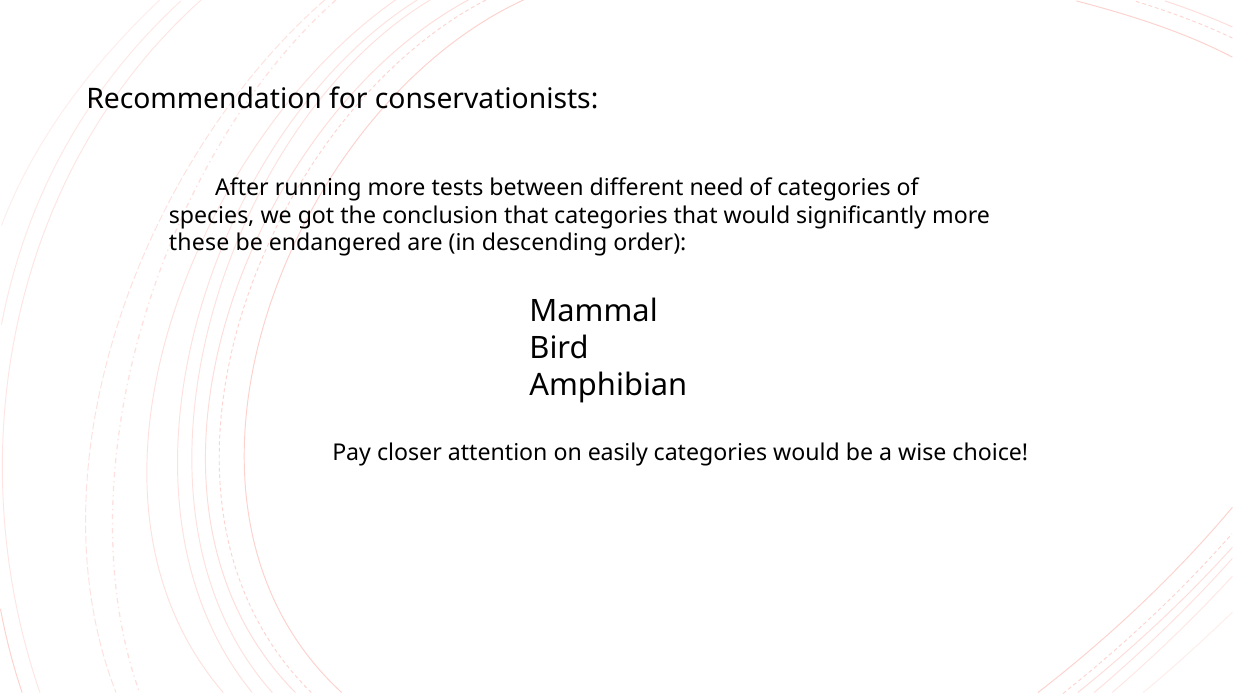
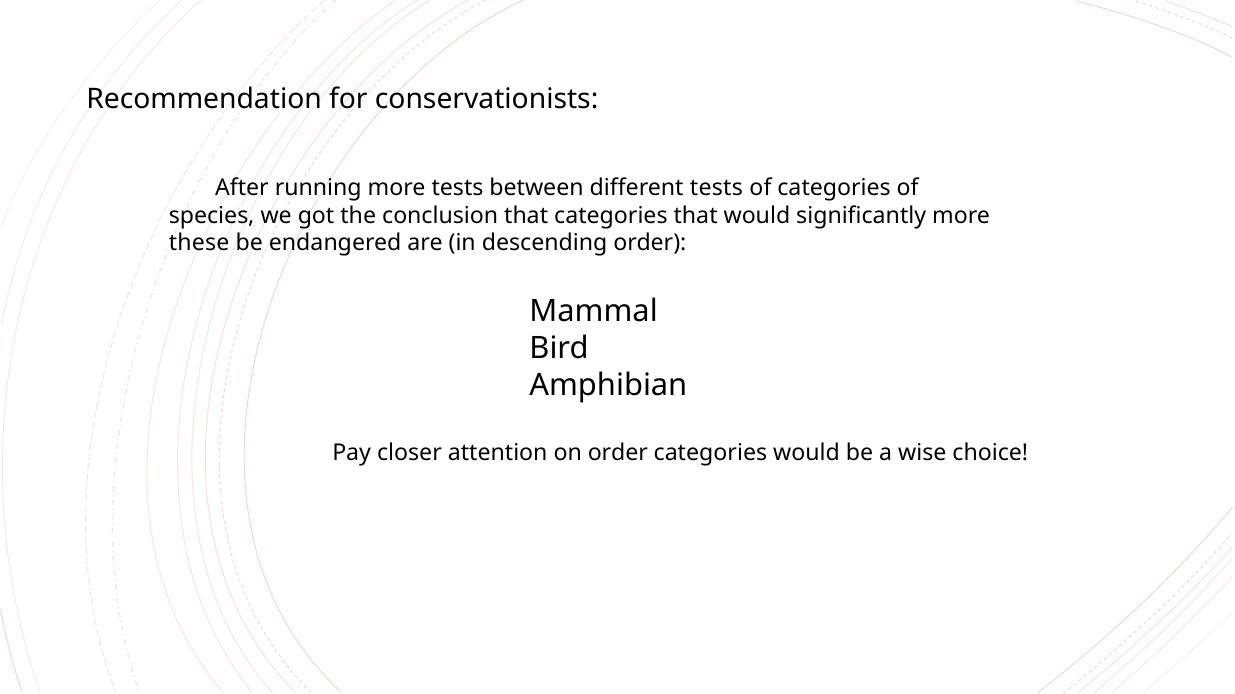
different need: need -> tests (716, 188)
on easily: easily -> order (618, 453)
